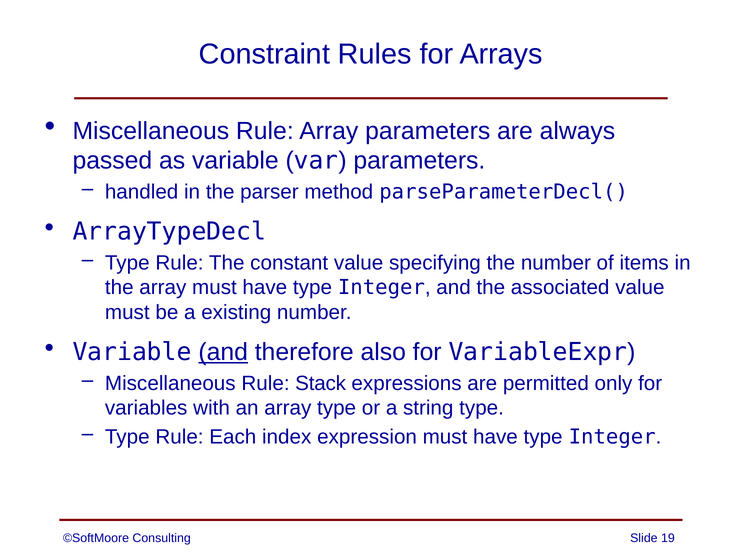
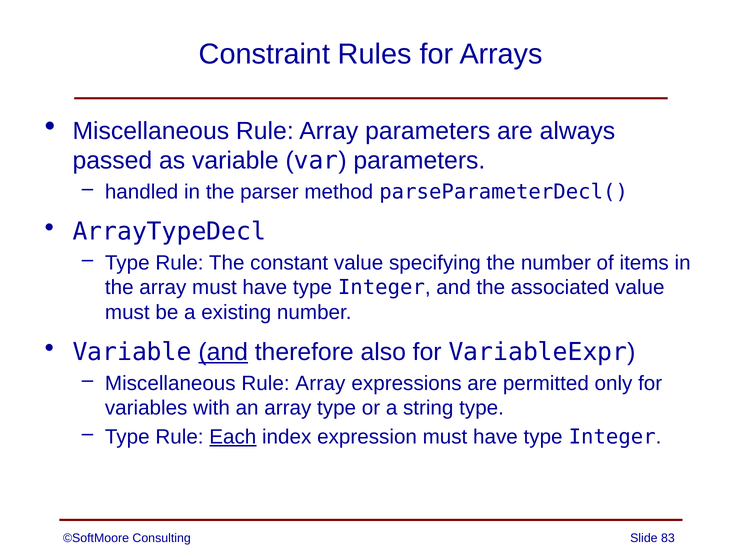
Stack: Stack -> Array (320, 383)
Each underline: none -> present (233, 437)
19: 19 -> 83 (668, 538)
